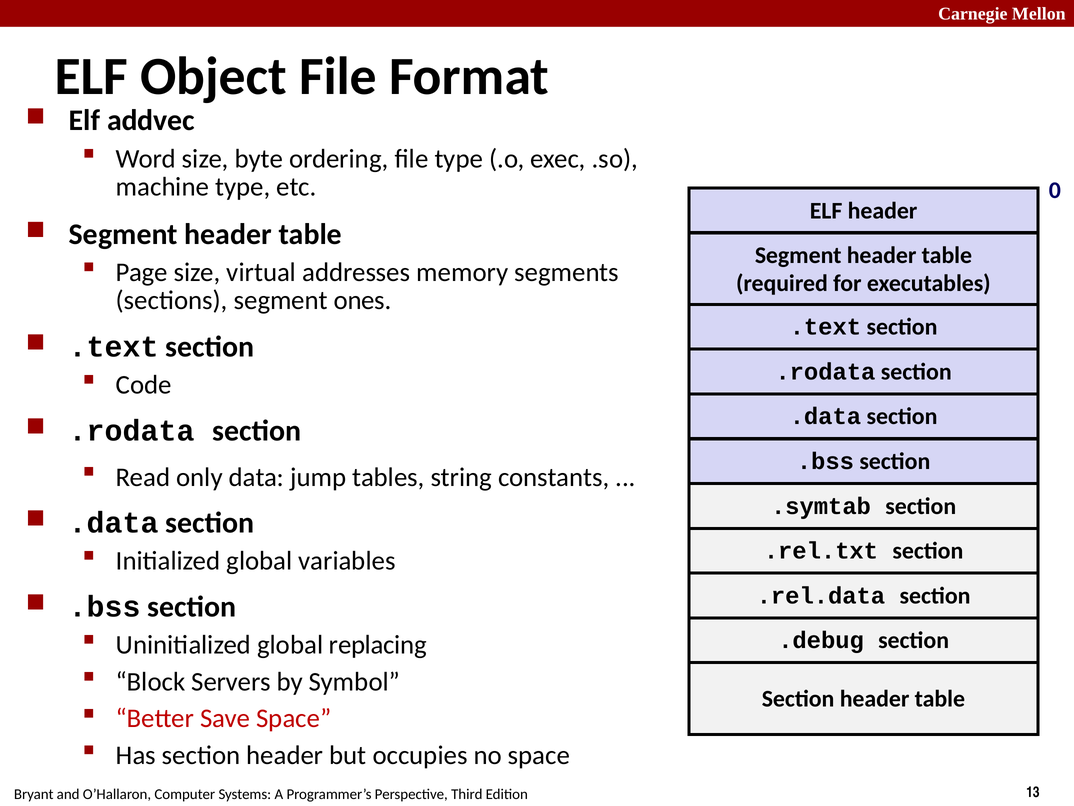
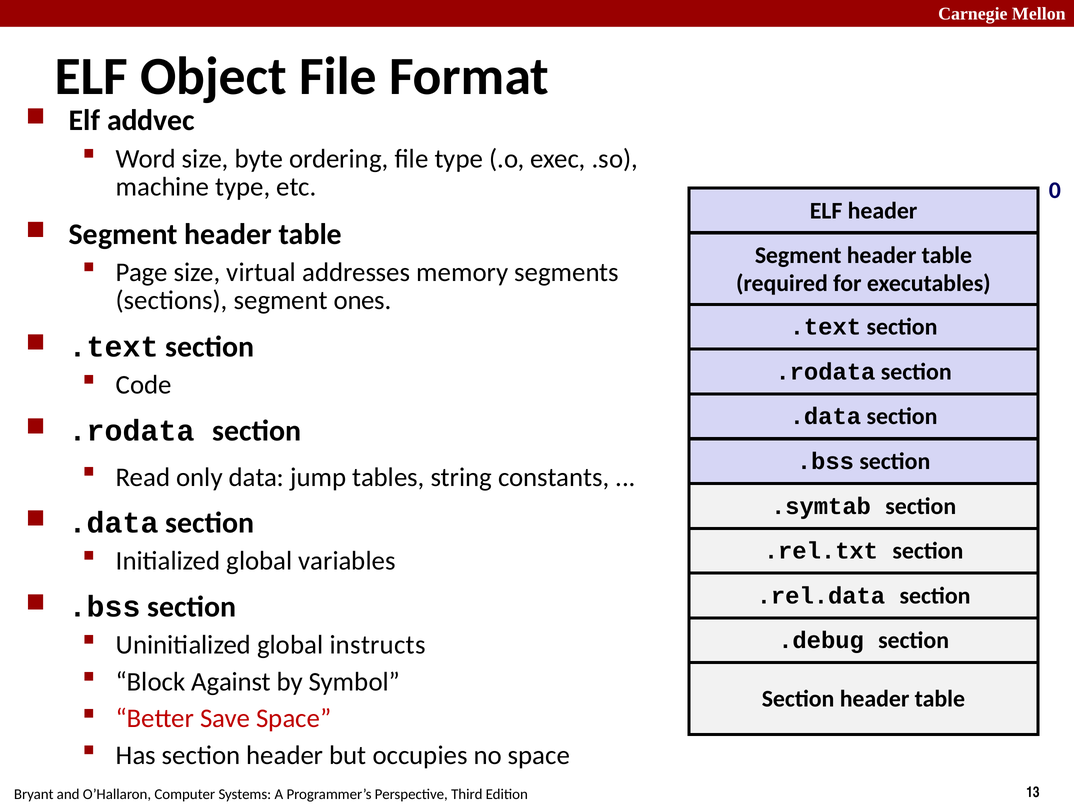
replacing: replacing -> instructs (378, 645)
Servers: Servers -> Against (231, 681)
